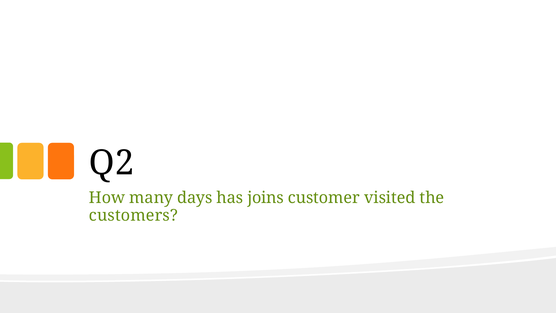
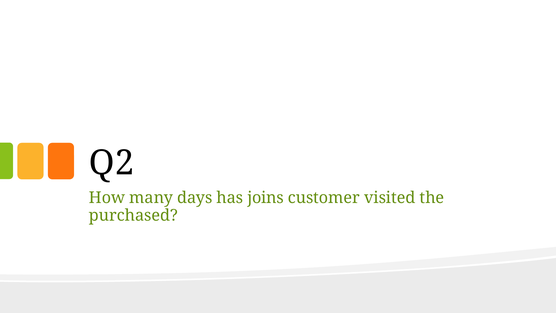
customers: customers -> purchased (133, 215)
